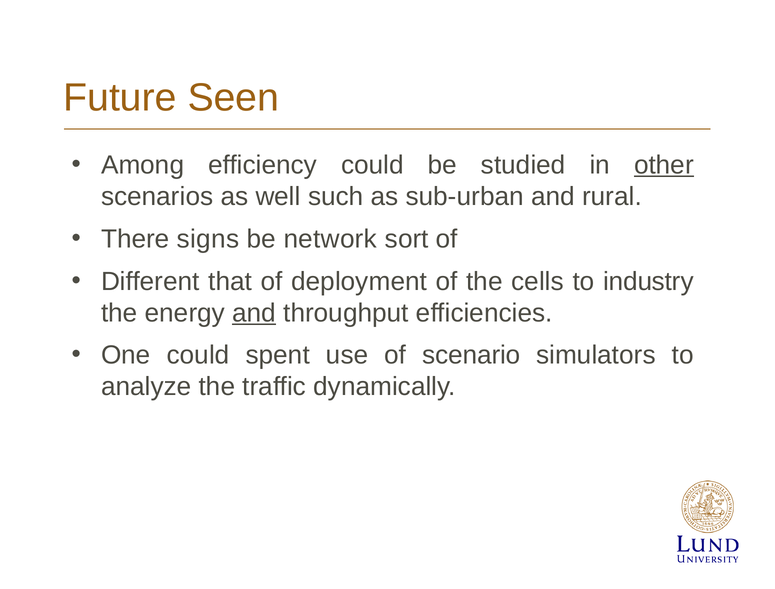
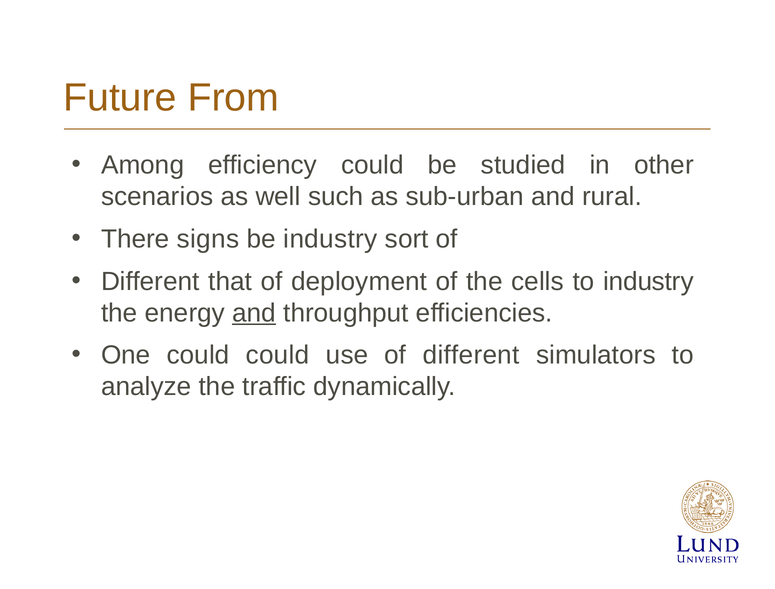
Seen: Seen -> From (233, 98)
other underline: present -> none (664, 165)
be network: network -> industry (330, 239)
could spent: spent -> could (278, 355)
of scenario: scenario -> different (471, 355)
